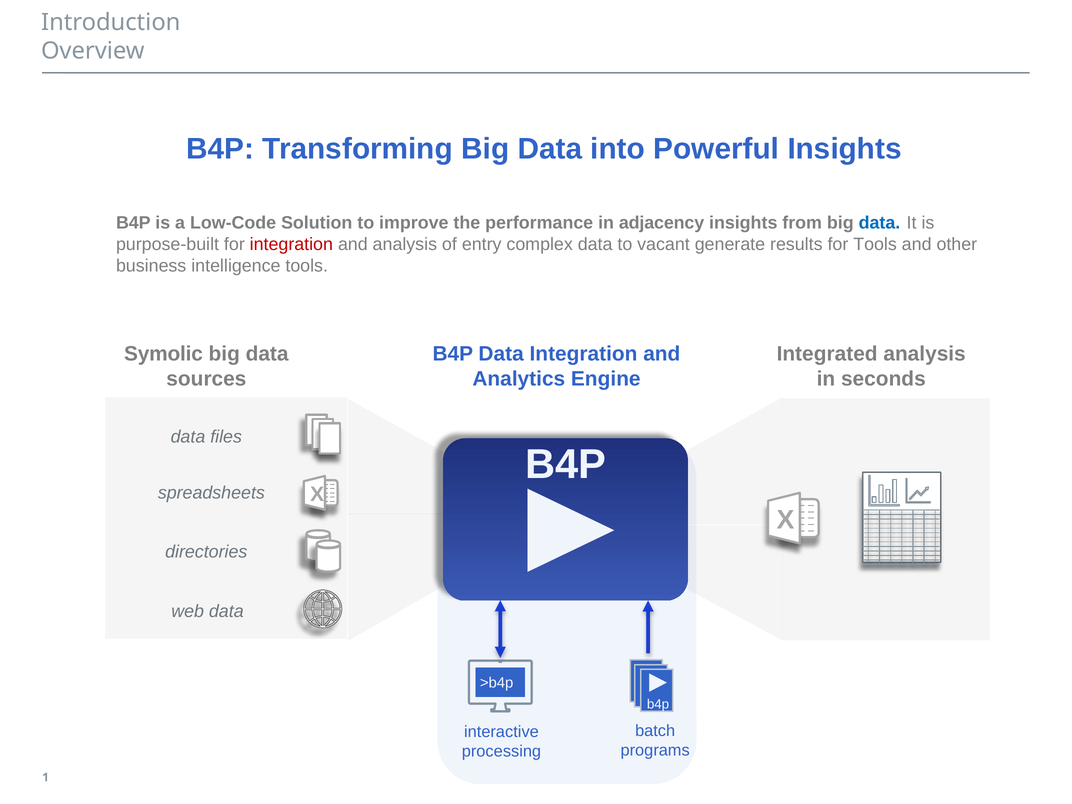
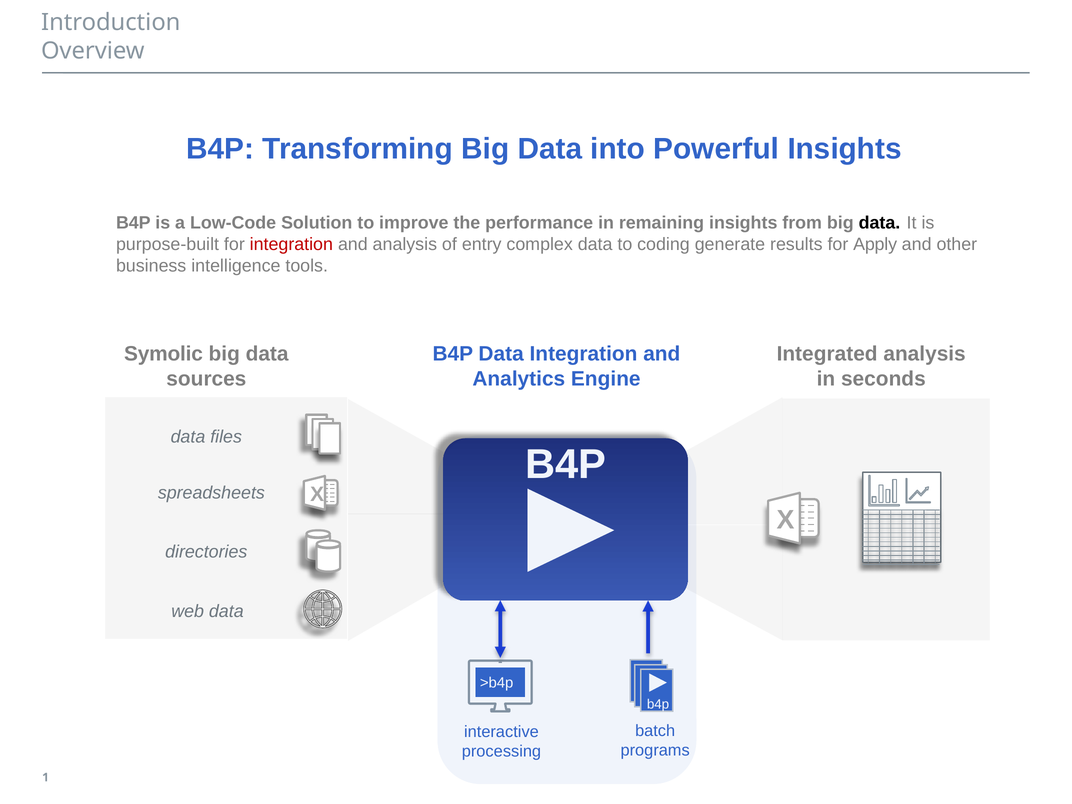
adjacency: adjacency -> remaining (661, 223)
data colour: blue -> black (879, 223)
vacant: vacant -> coding (663, 244)
for Tools: Tools -> Apply (875, 244)
